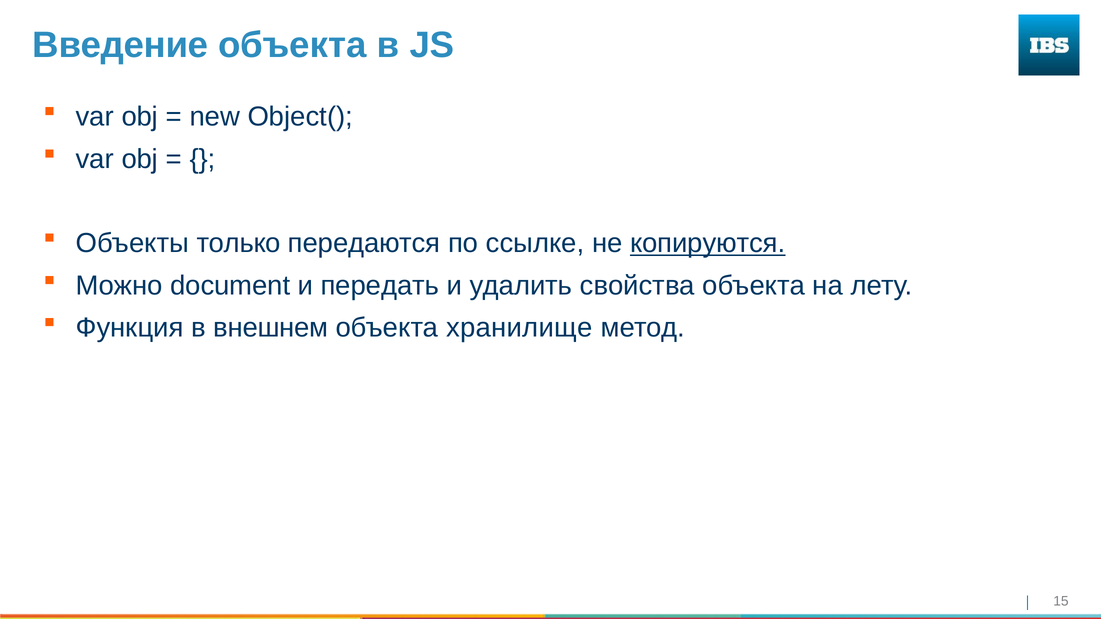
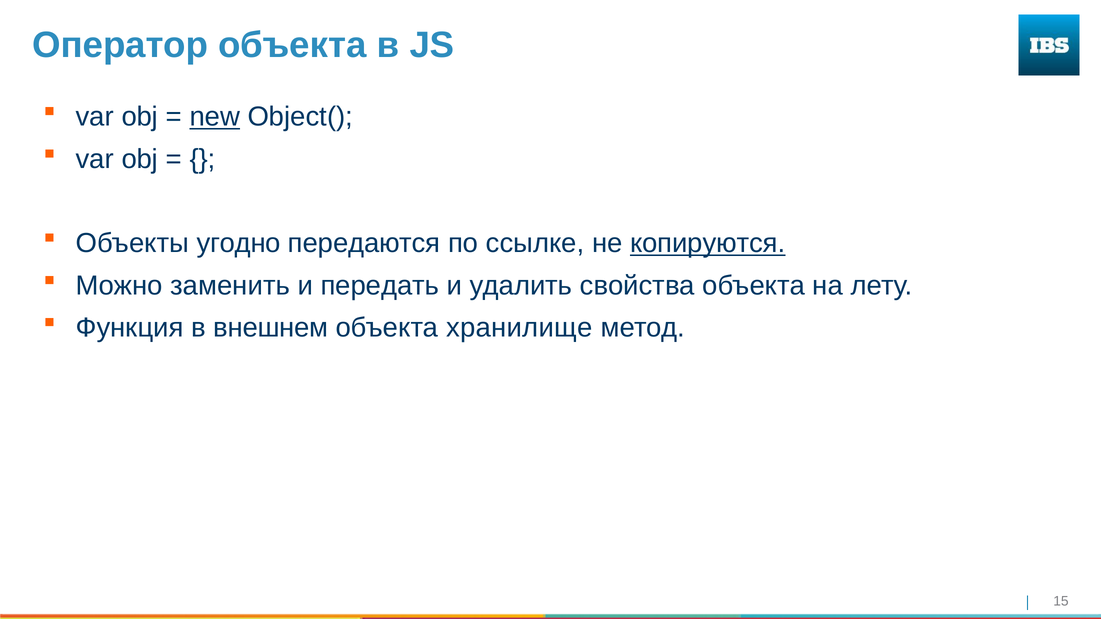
Введение: Введение -> Оператор (120, 45)
new underline: none -> present (215, 117)
только: только -> угодно (239, 243)
document: document -> заменить (230, 286)
